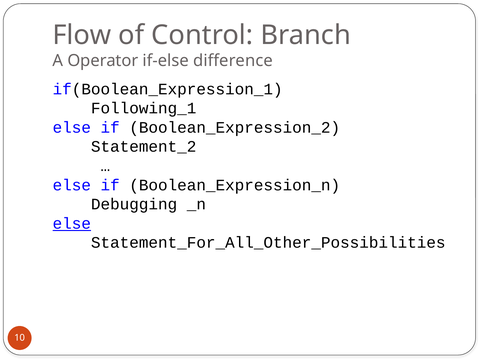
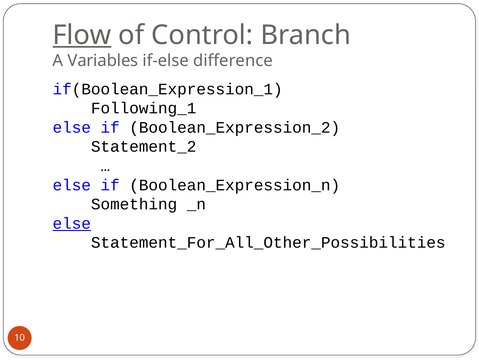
Flow underline: none -> present (82, 35)
Operator: Operator -> Variables (103, 61)
Debugging: Debugging -> Something (134, 204)
